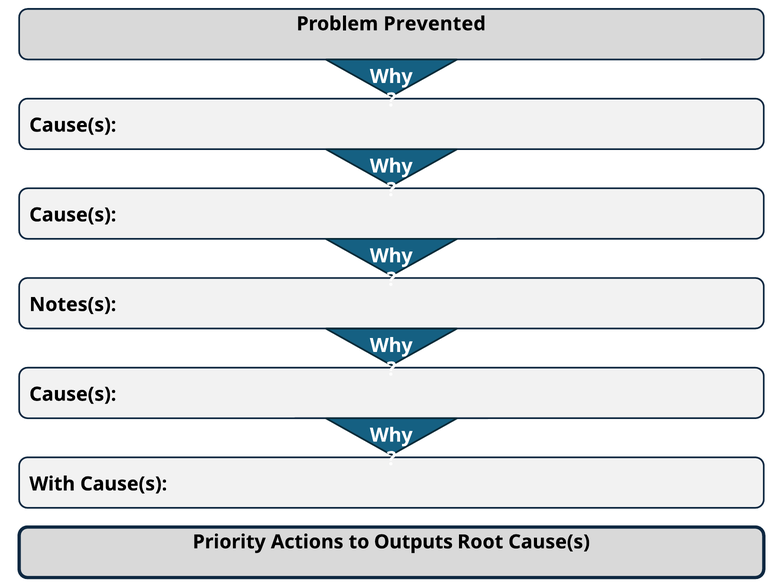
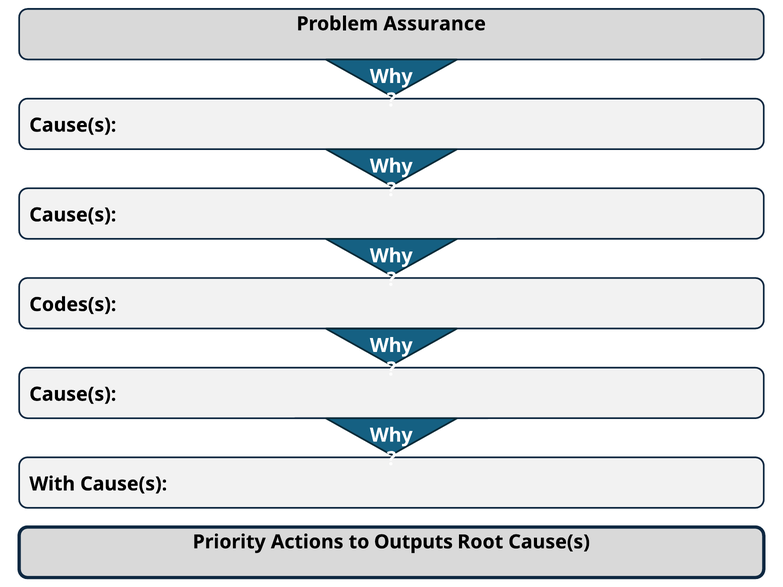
Prevented: Prevented -> Assurance (435, 24)
Notes(s: Notes(s -> Codes(s (73, 305)
